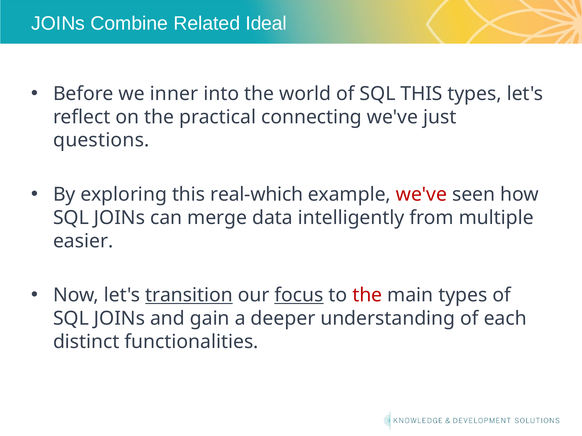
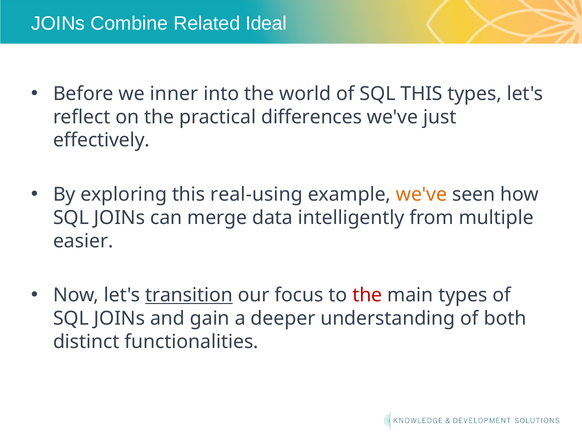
connecting: connecting -> differences (312, 117)
questions: questions -> effectively (101, 140)
real-which: real-which -> real-using (257, 195)
we've colour: red -> orange (421, 195)
focus underline: present -> none (299, 296)
each: each -> both (505, 319)
